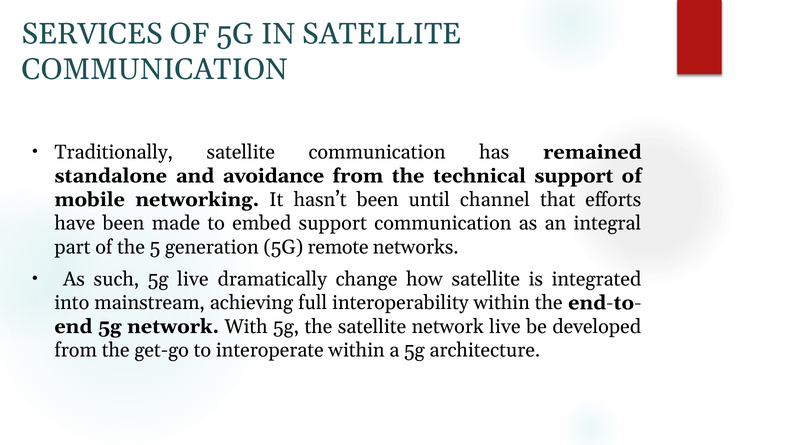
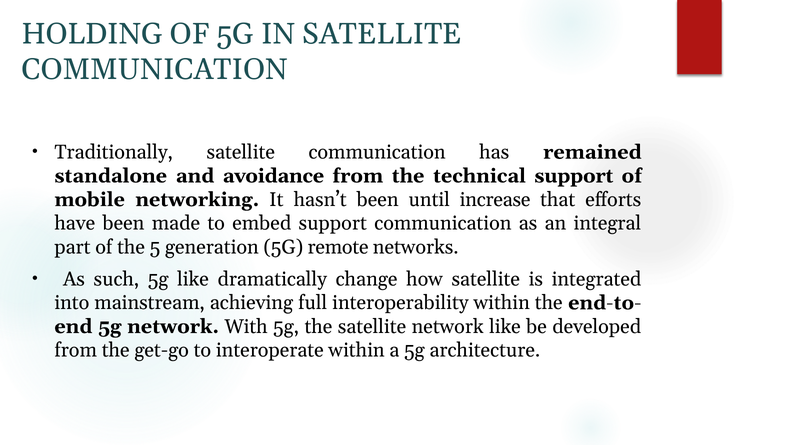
SERVICES: SERVICES -> HOLDING (92, 34)
channel: channel -> increase (495, 200)
5g live: live -> like (193, 279)
network live: live -> like (505, 326)
